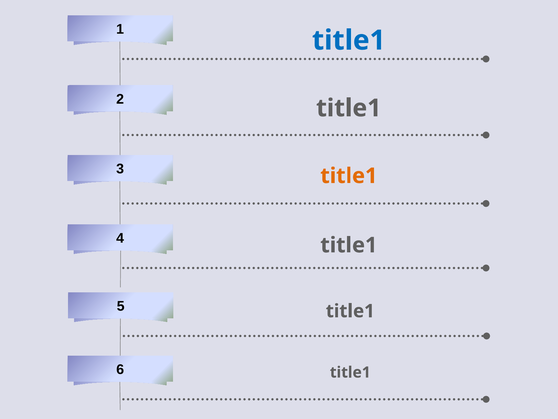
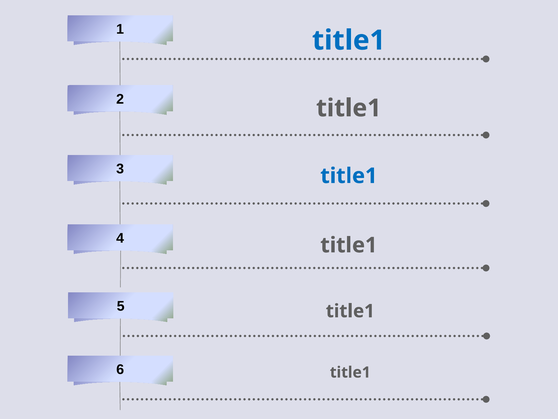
title1 colour: orange -> blue (349, 176)
